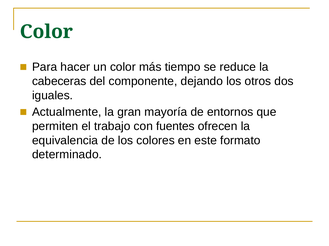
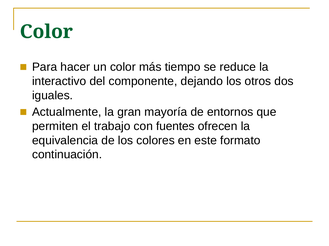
cabeceras: cabeceras -> interactivo (59, 81)
determinado: determinado -> continuación (67, 155)
